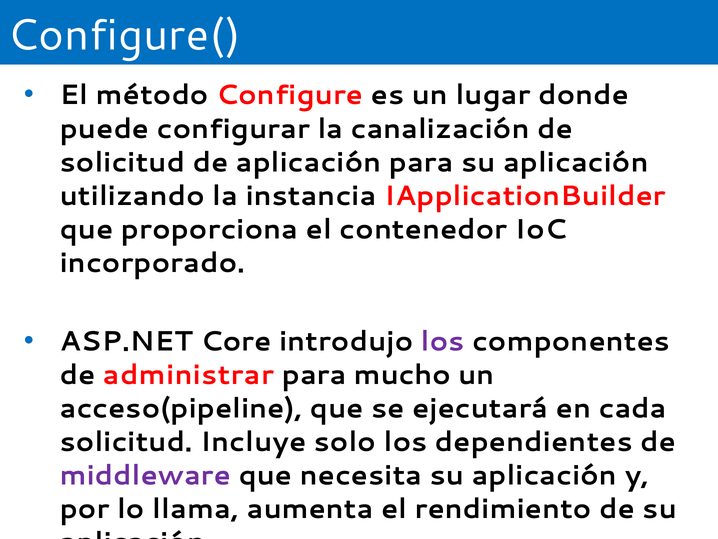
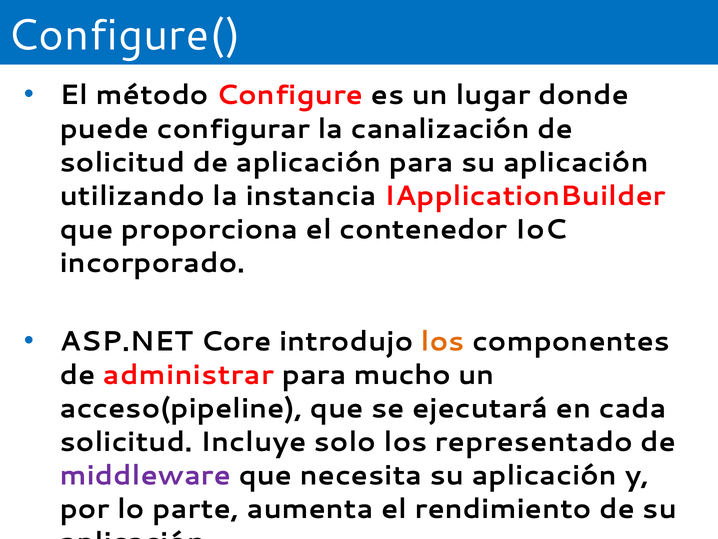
los colour: purple -> orange (443, 341)
dependientes: dependientes -> representado (534, 442)
llama: llama -> parte (196, 509)
